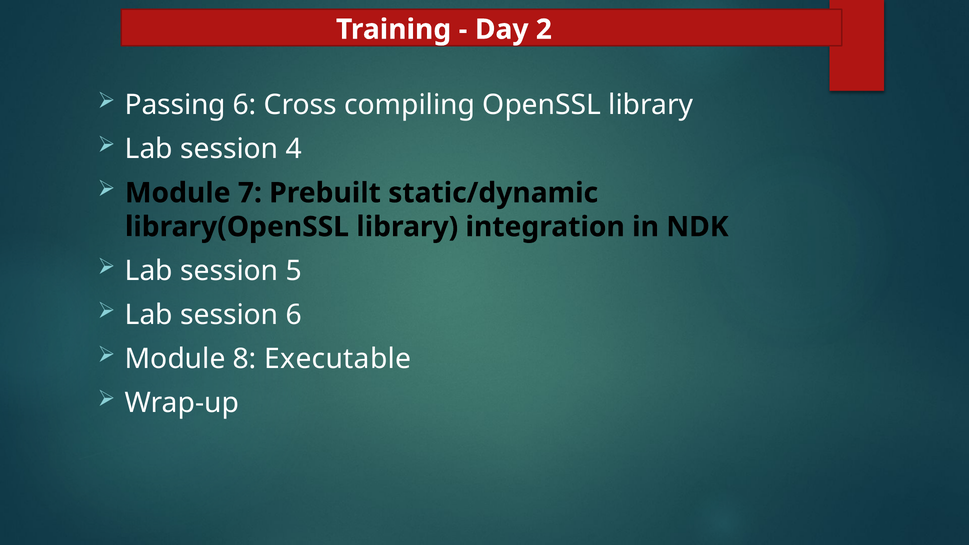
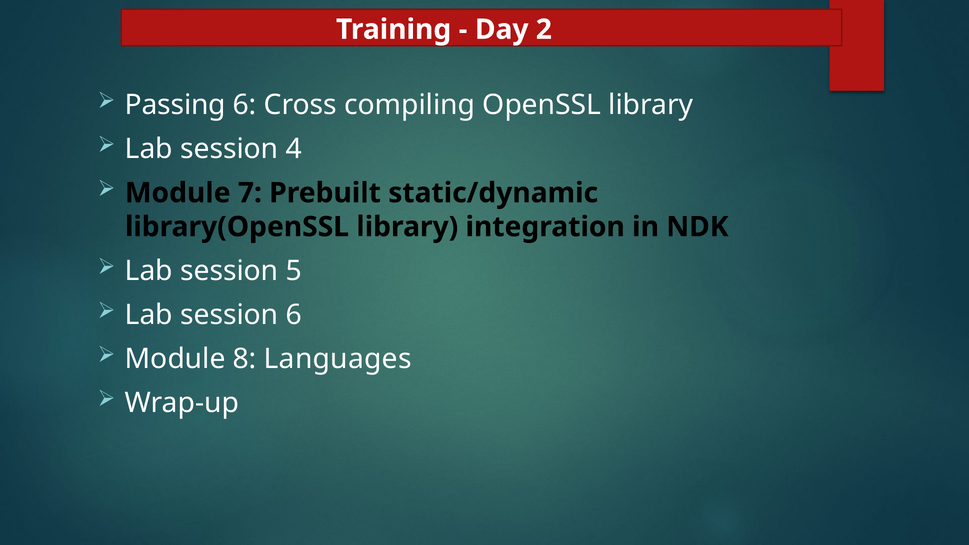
Executable: Executable -> Languages (338, 359)
